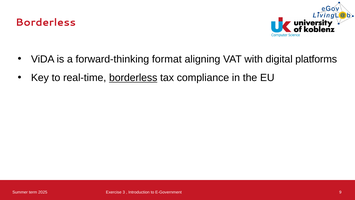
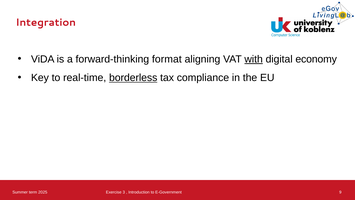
Borderless: Borderless -> Integration (46, 22)
with underline: none -> present (254, 59)
platforms: platforms -> economy (316, 59)
